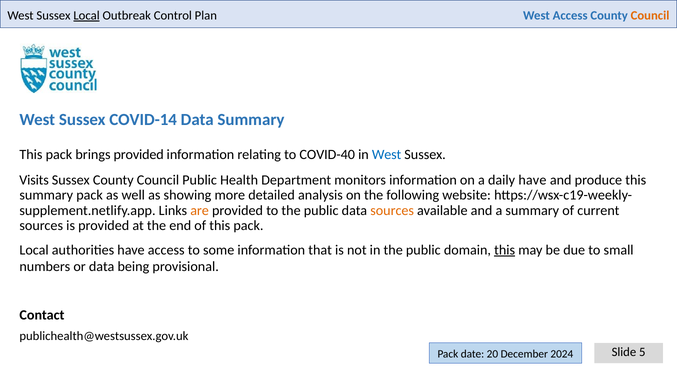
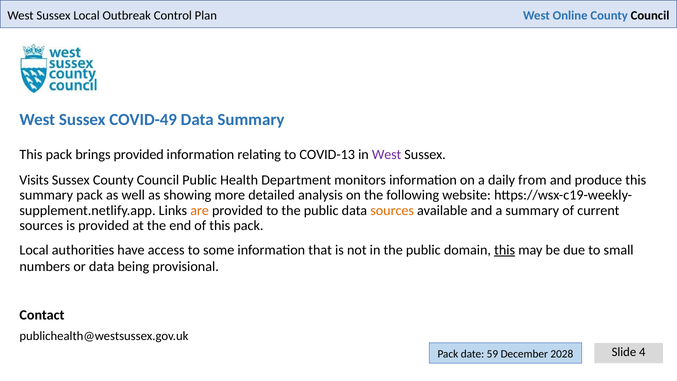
Local underline: present -> none (87, 15)
West Access: Access -> Online (570, 15)
Council colour: orange -> black (650, 15)
COVID-14: COVID-14 -> COVID-49 (143, 119)
COVID-40: COVID-40 -> COVID-13 (327, 155)
West colour: blue -> purple (387, 155)
daily have: have -> from (532, 180)
5: 5 -> 4 (642, 352)
20: 20 -> 59 (492, 354)
2024: 2024 -> 2028 (562, 354)
